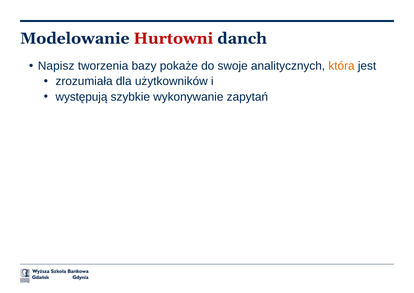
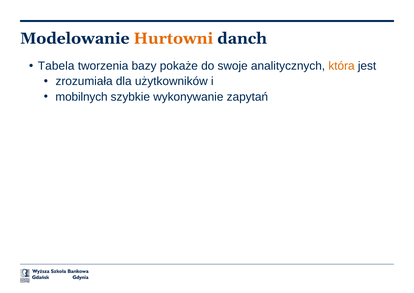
Hurtowni colour: red -> orange (173, 38)
Napisz: Napisz -> Tabela (56, 66)
występują: występują -> mobilnych (82, 97)
